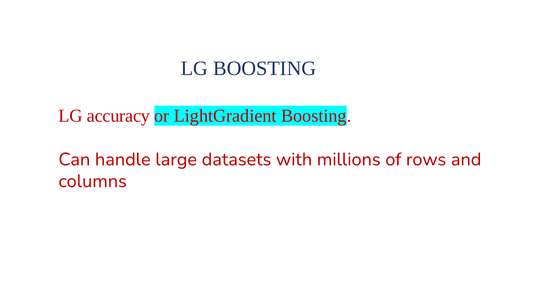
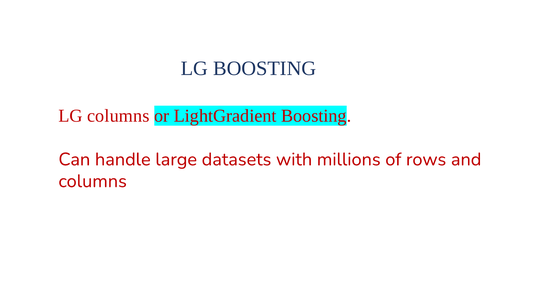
LG accuracy: accuracy -> columns (118, 116)
